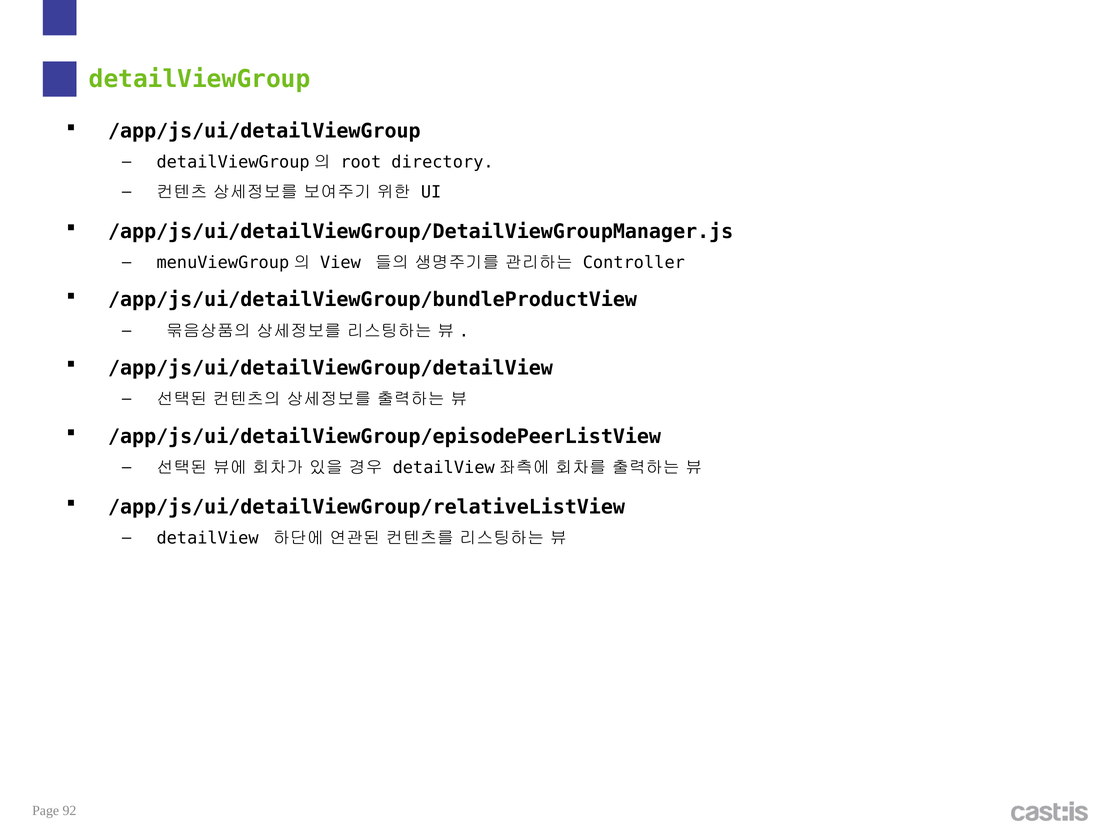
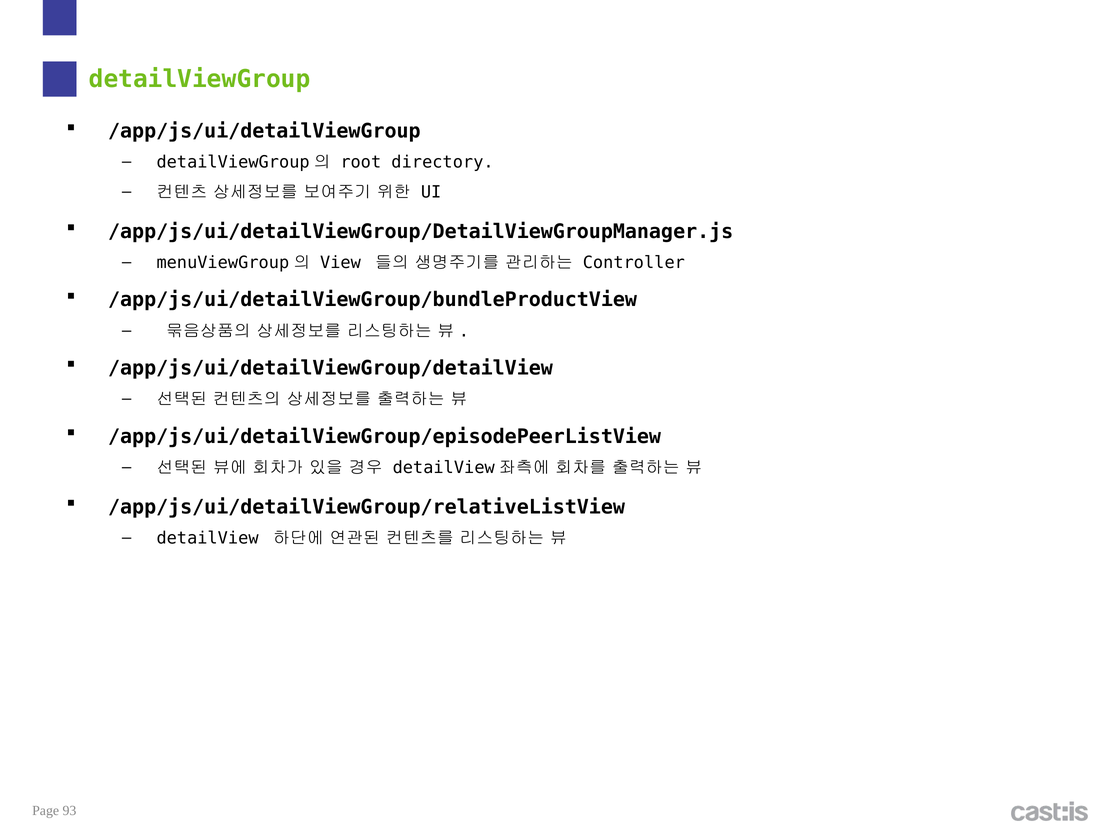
92: 92 -> 93 (69, 811)
